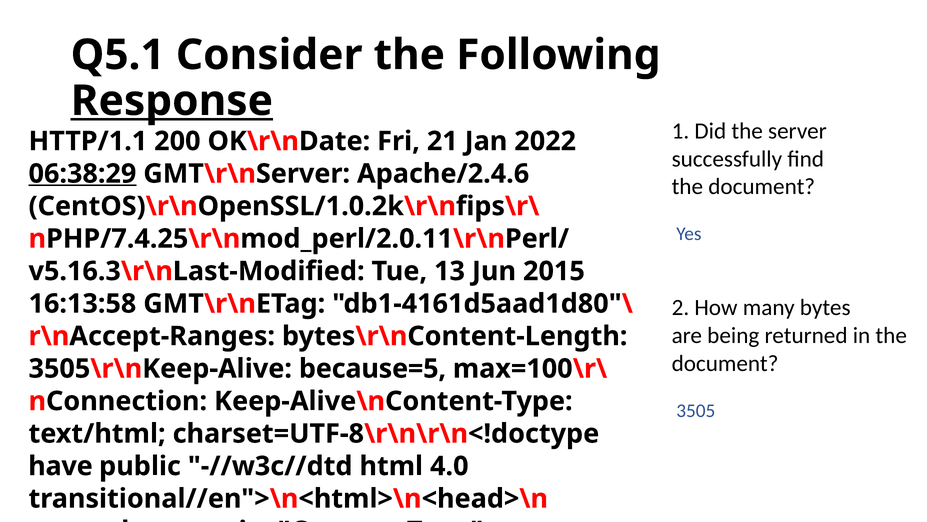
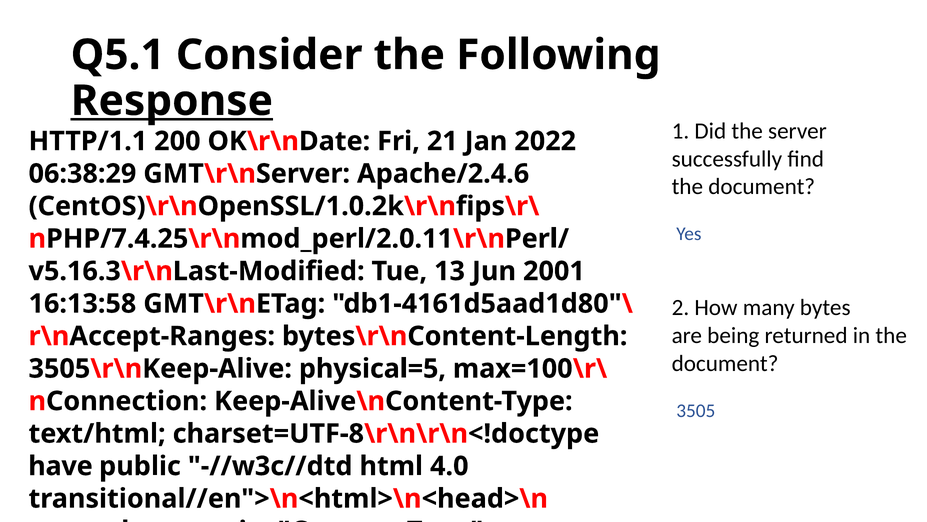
06:38:29 underline: present -> none (82, 174)
2015: 2015 -> 2001 (554, 271)
because=5: because=5 -> physical=5 (372, 368)
